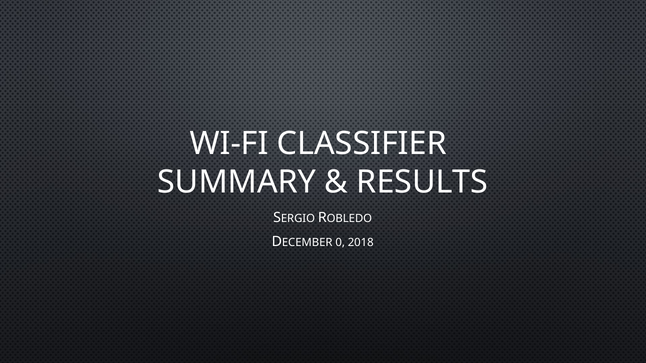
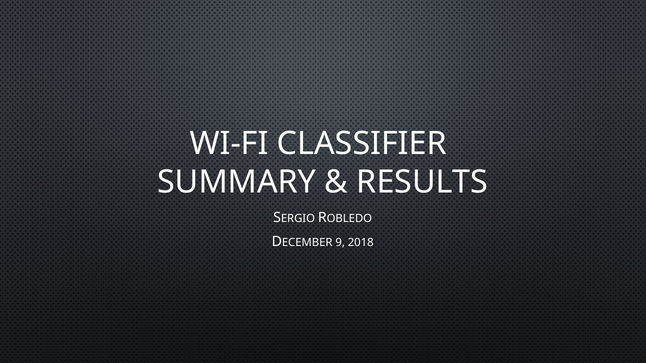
0: 0 -> 9 (340, 243)
